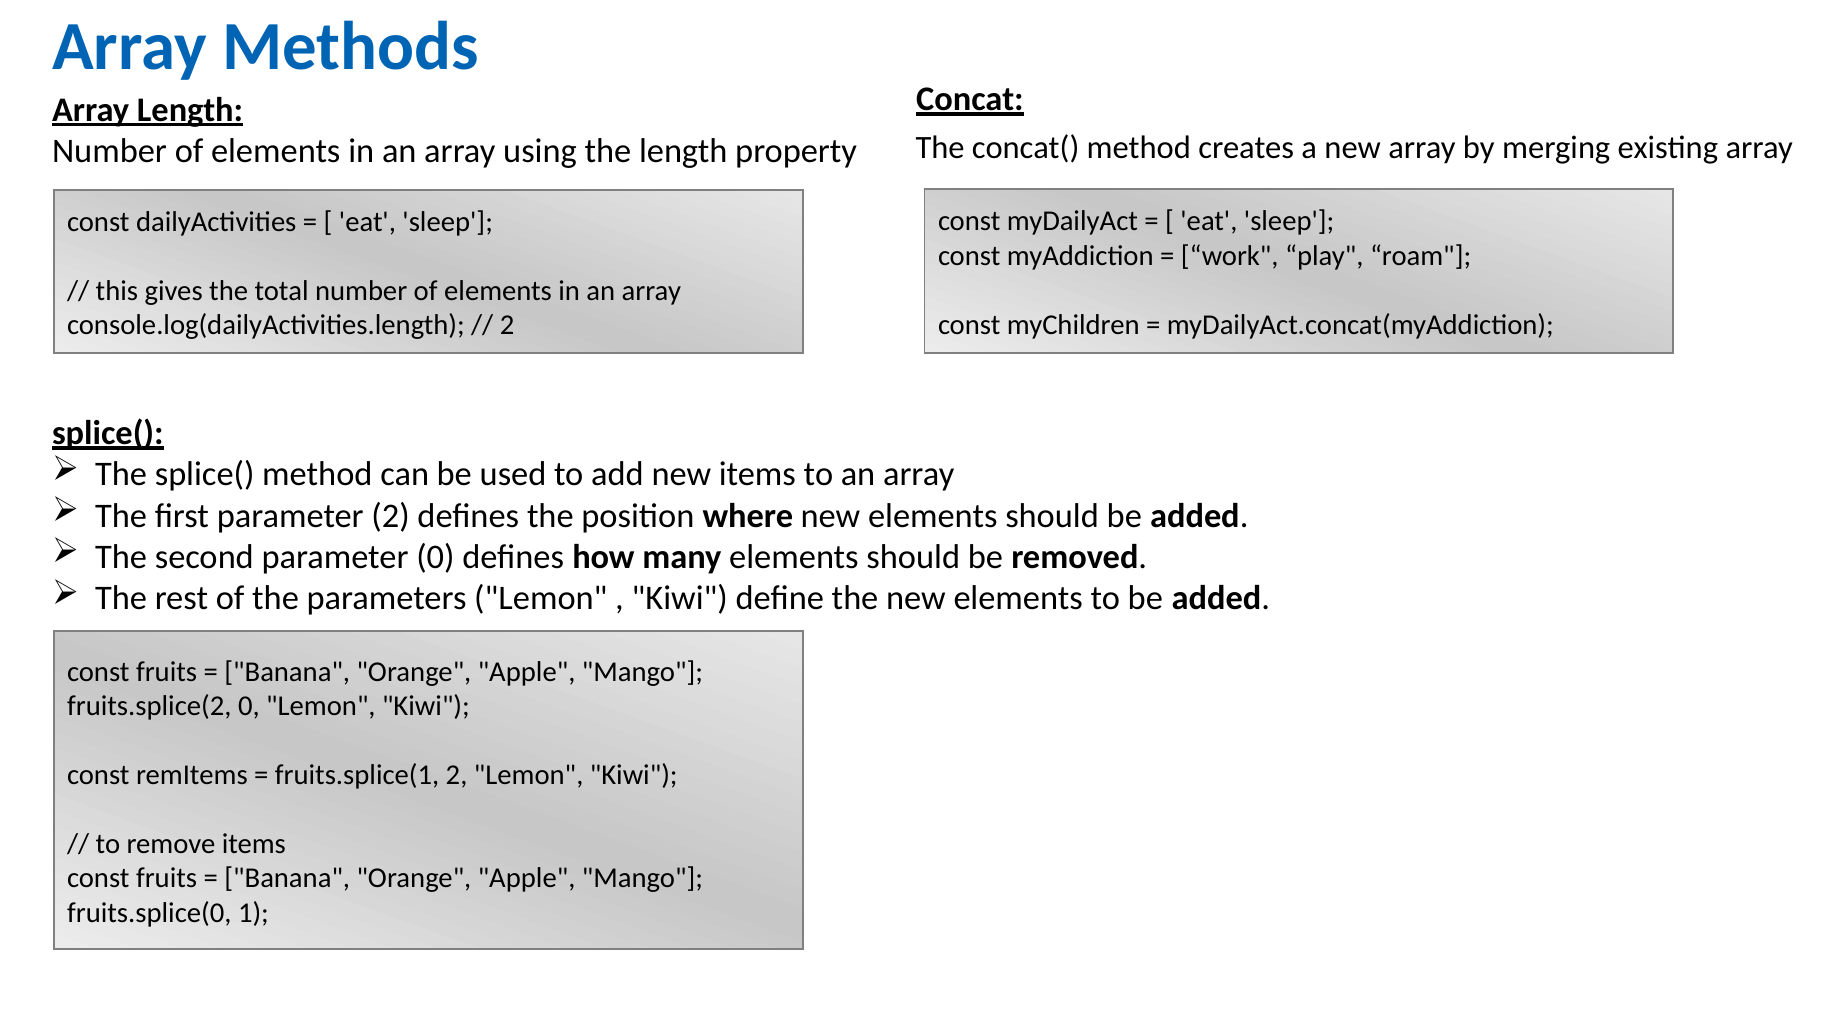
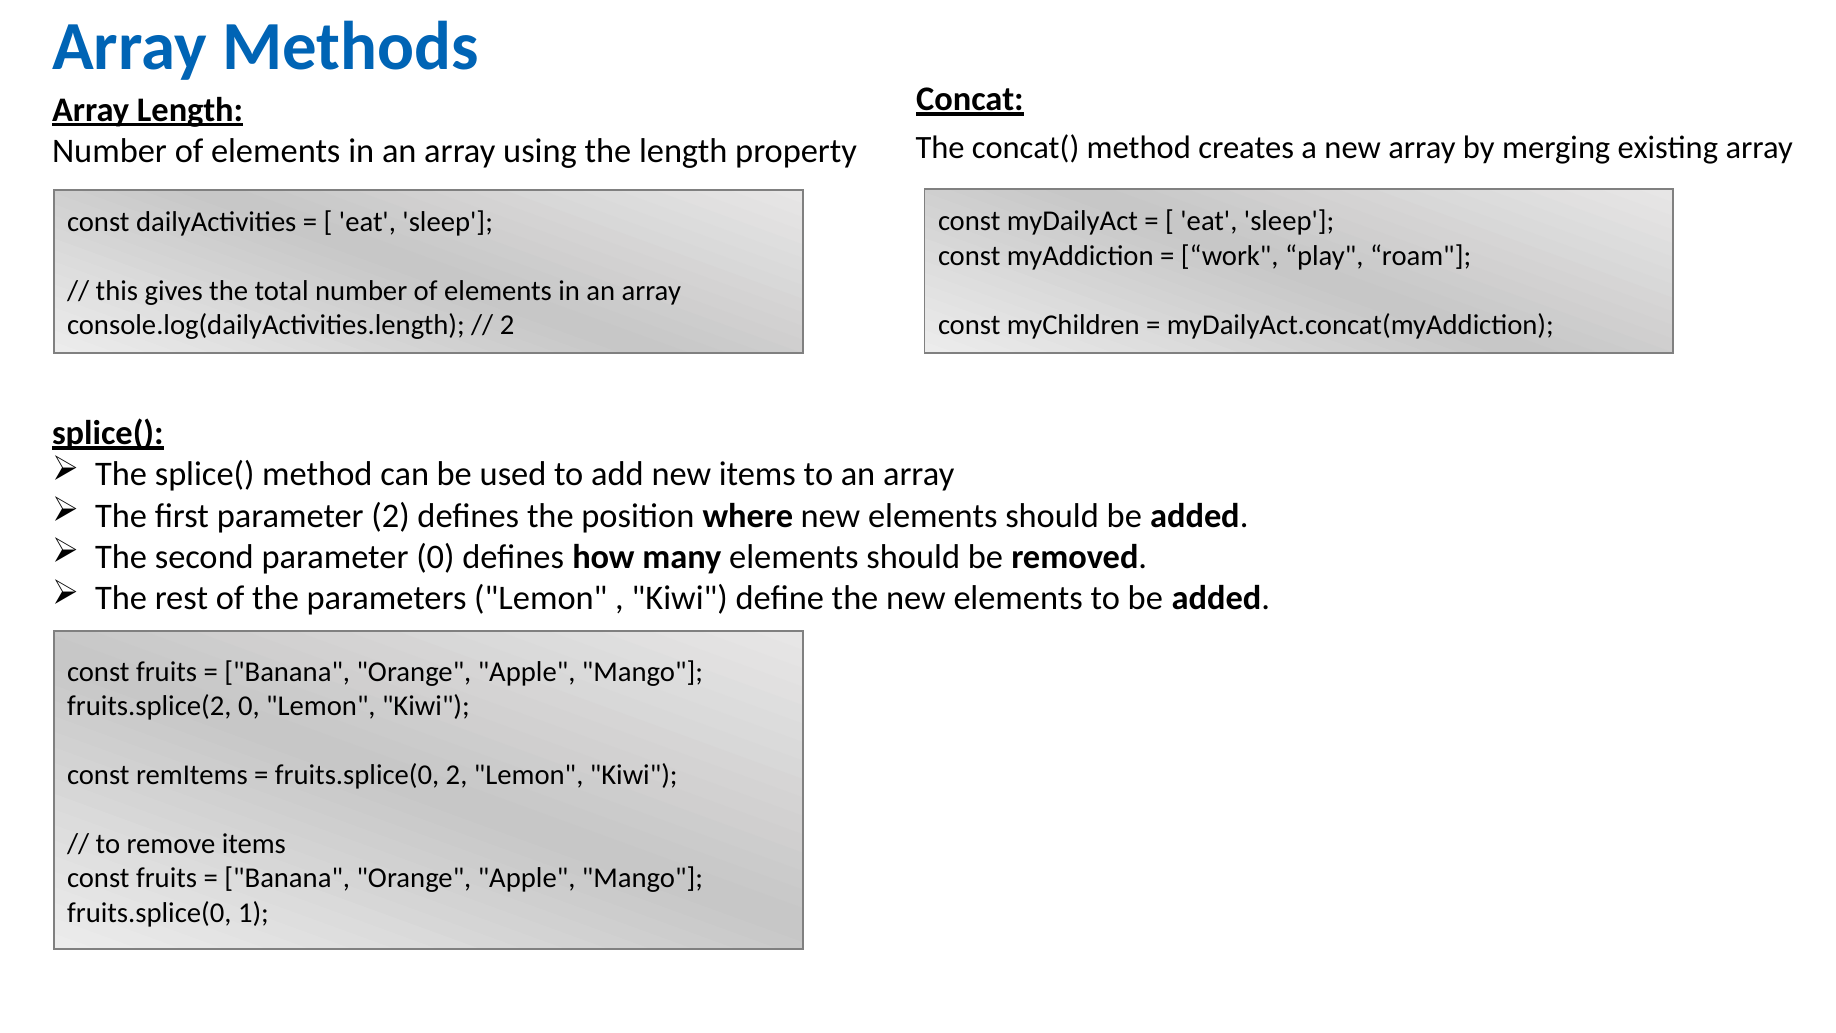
fruits.splice(1: fruits.splice(1 -> fruits.splice(0 (357, 775)
